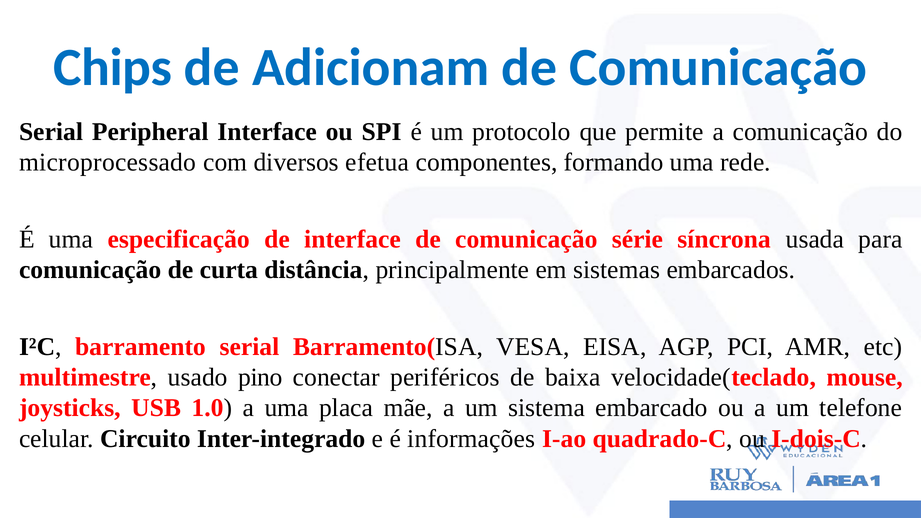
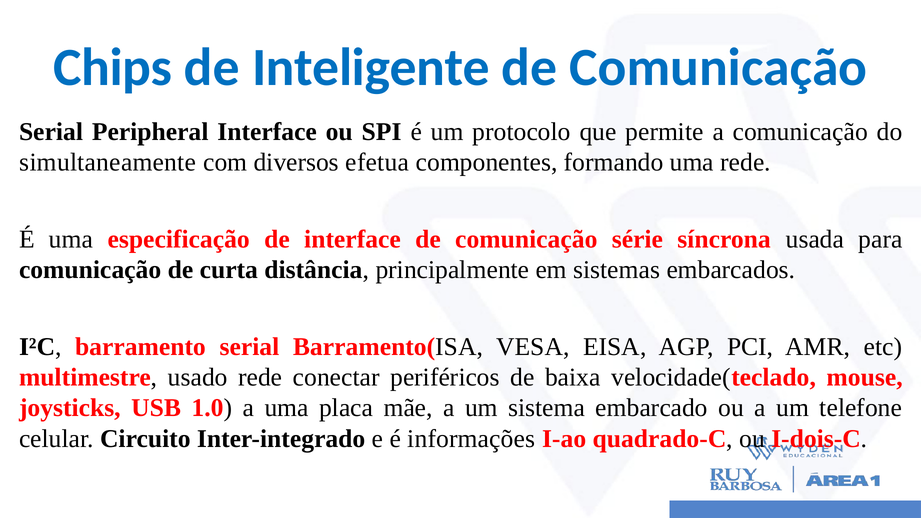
Adicionam: Adicionam -> Inteligente (371, 68)
microprocessado: microprocessado -> simultaneamente (108, 162)
usado pino: pino -> rede (260, 377)
